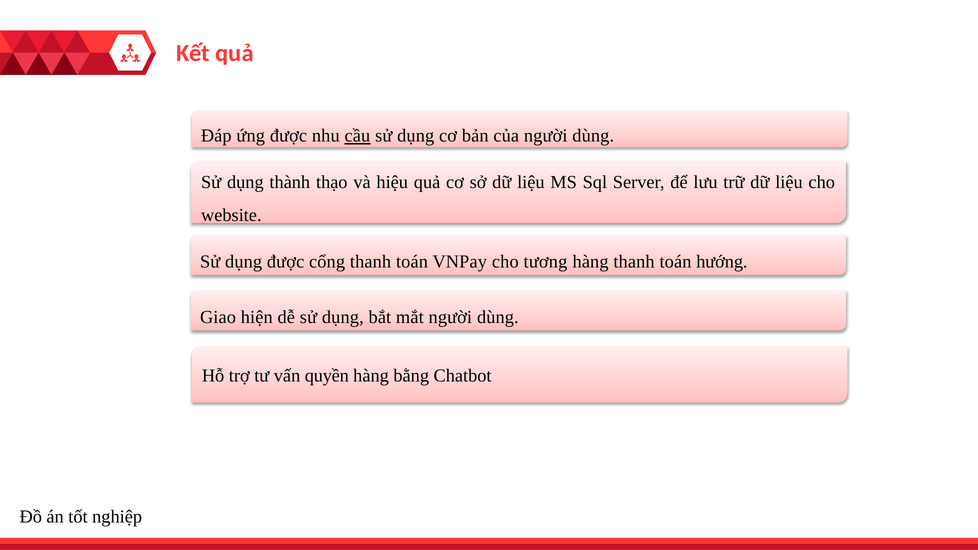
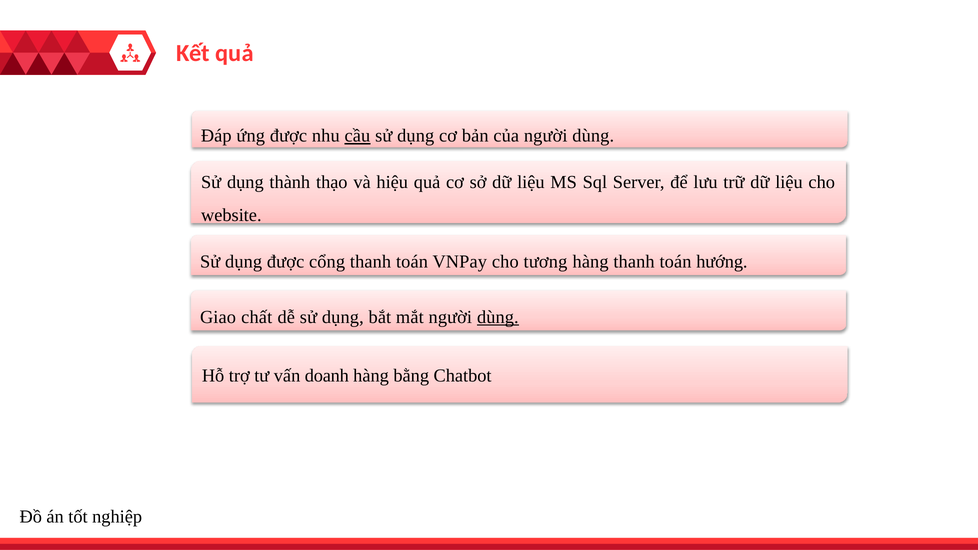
hiện: hiện -> chất (257, 317)
dùng underline: none -> present (498, 317)
quyền: quyền -> doanh (327, 376)
